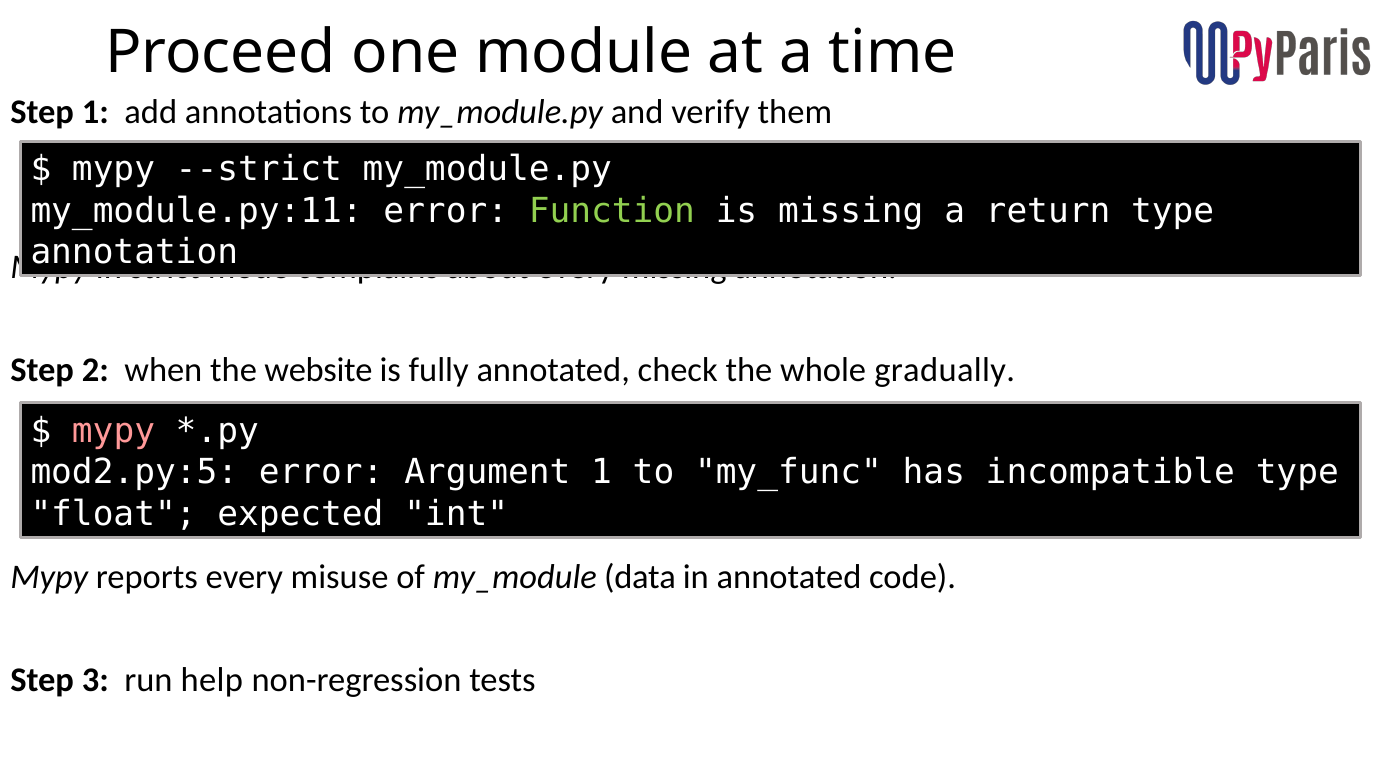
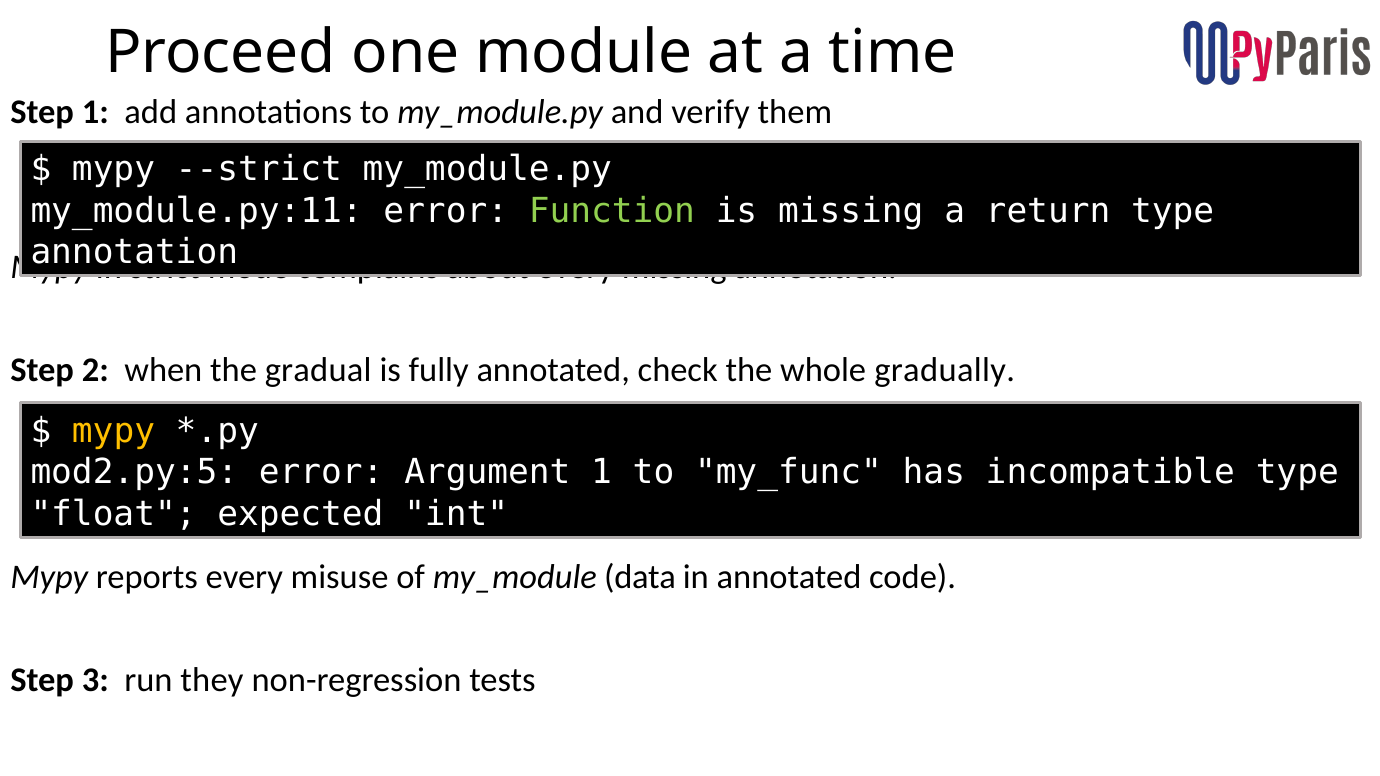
website: website -> gradual (318, 371)
mypy colour: pink -> yellow (114, 431)
help: help -> they (212, 680)
